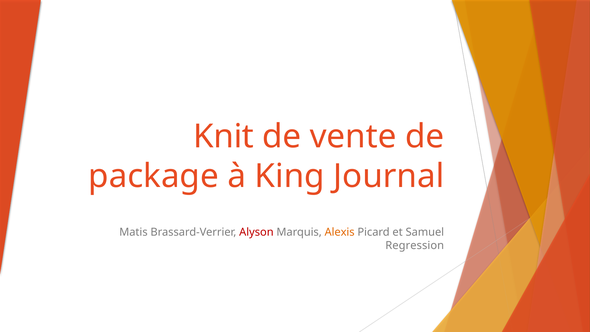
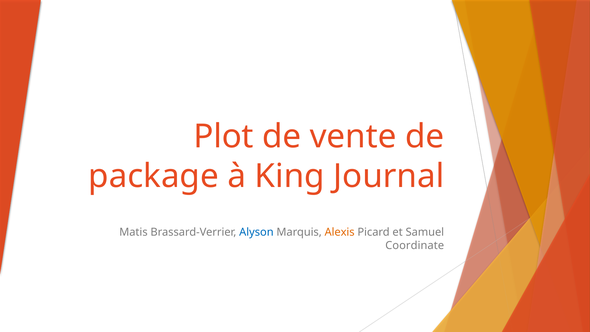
Knit: Knit -> Plot (224, 136)
Alyson colour: red -> blue (256, 232)
Regression: Regression -> Coordinate (415, 245)
